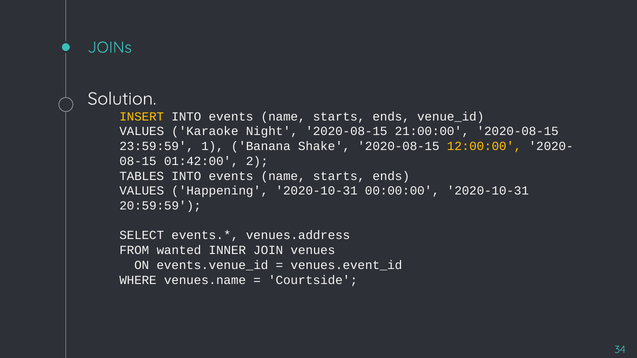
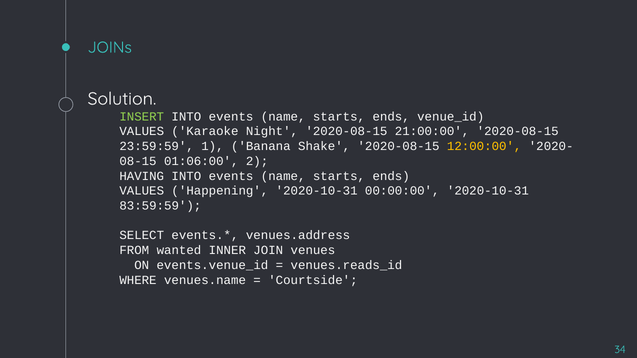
INSERT colour: yellow -> light green (142, 117)
01:42:00: 01:42:00 -> 01:06:00 (201, 161)
TABLES: TABLES -> HAVING (142, 176)
20:59:59: 20:59:59 -> 83:59:59 (160, 206)
venues.event_id: venues.event_id -> venues.reads_id (346, 265)
